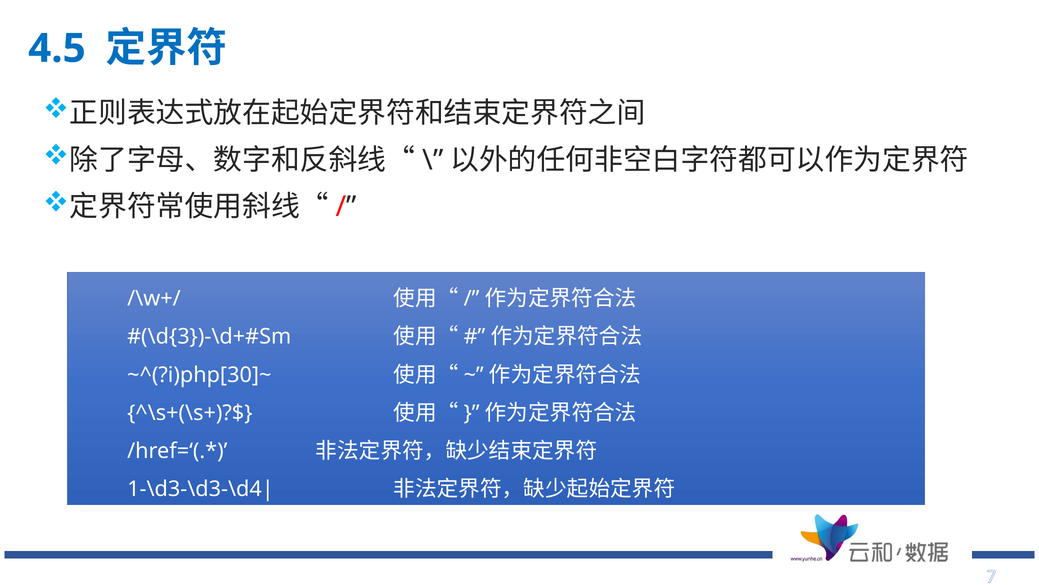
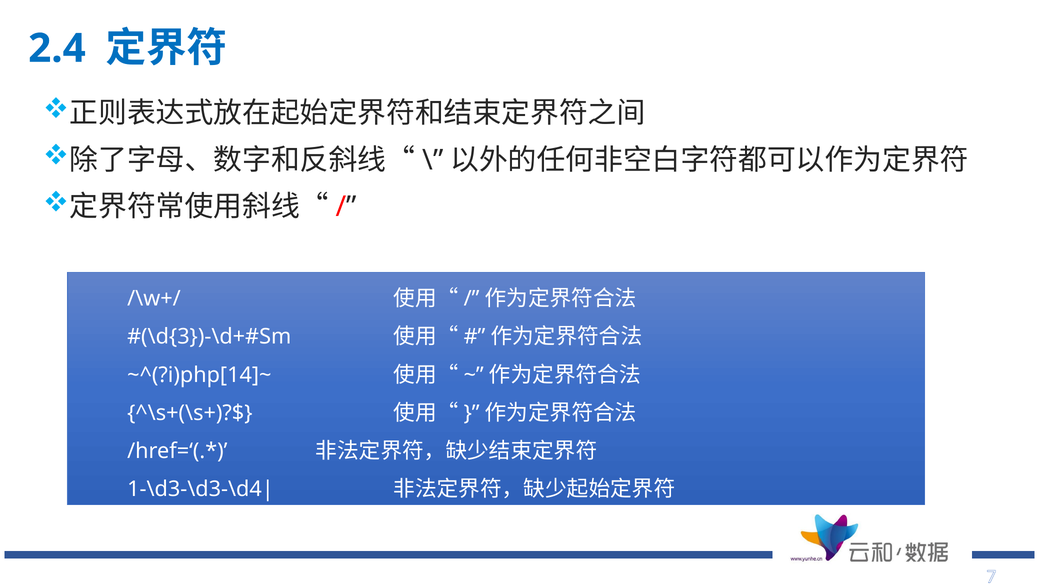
4.5: 4.5 -> 2.4 (57, 48)
~^(?i)php[30]~: ~^(?i)php[30]~ -> ~^(?i)php[14]~ (199, 375)
